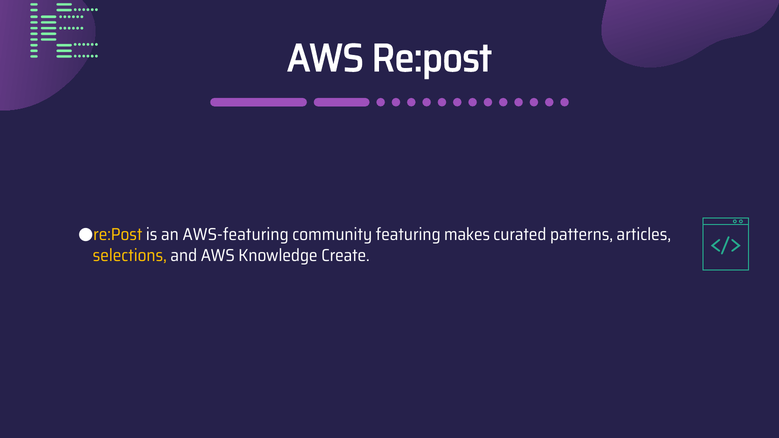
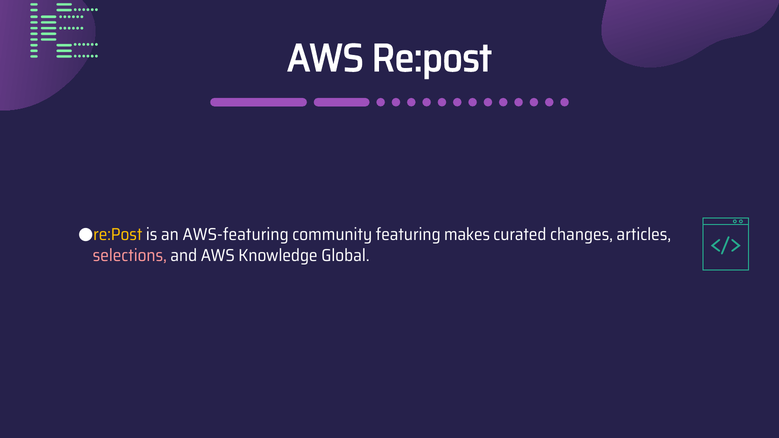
patterns: patterns -> changes (581, 235)
selections colour: yellow -> pink (130, 255)
Create: Create -> Global (345, 255)
